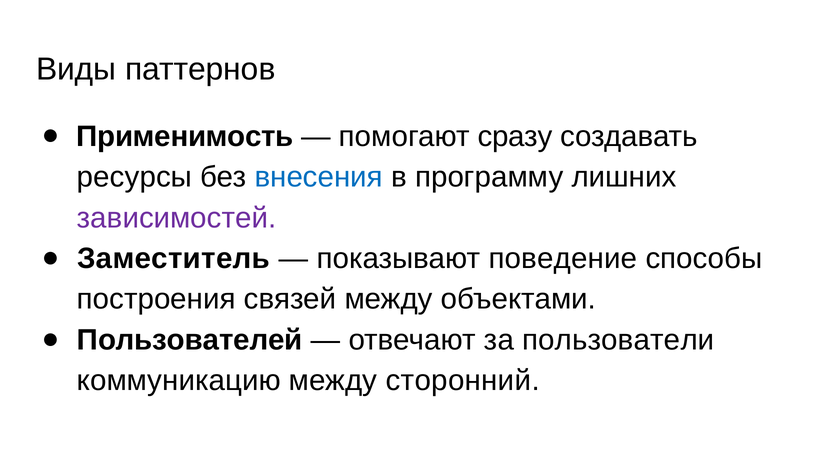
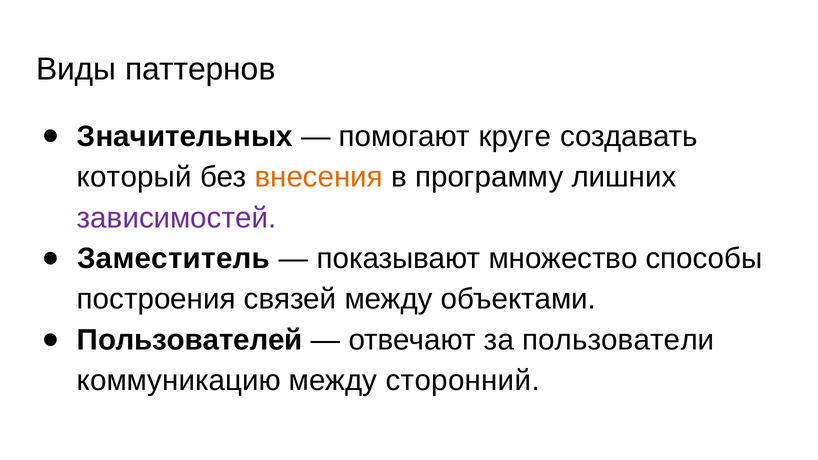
Применимость: Применимость -> Значительных (185, 136)
сразу: сразу -> круге (515, 136)
ресурсы: ресурсы -> который (134, 177)
внесения colour: blue -> orange (319, 177)
поведение: поведение -> множество (563, 259)
